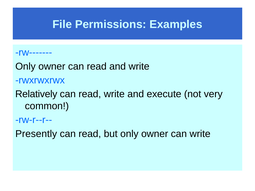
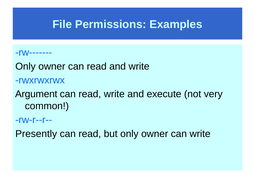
Relatively: Relatively -> Argument (36, 94)
